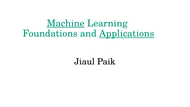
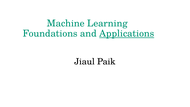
Machine underline: present -> none (66, 23)
